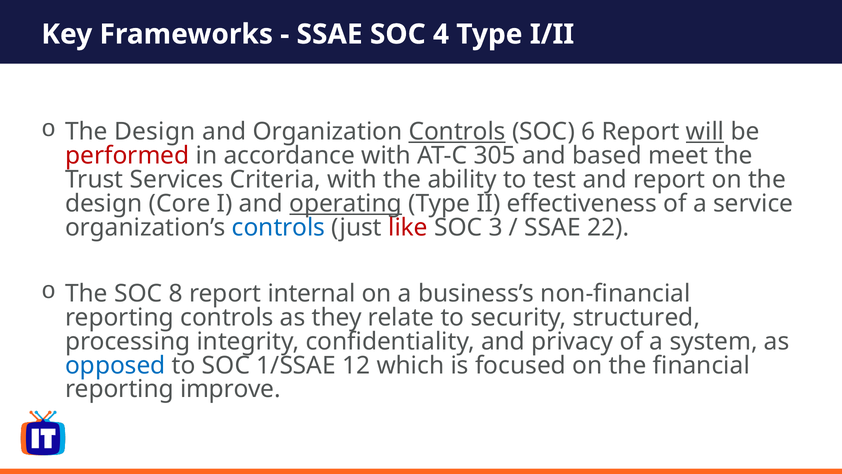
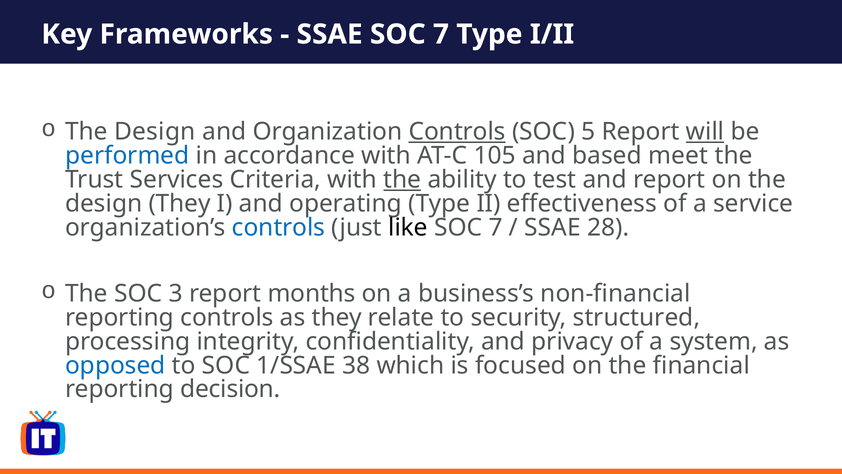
SSAE SOC 4: 4 -> 7 (441, 34)
6: 6 -> 5 (588, 132)
performed colour: red -> blue (127, 156)
305: 305 -> 105 (495, 156)
the underline: none -> present (402, 180)
design Core: Core -> They (180, 203)
operating underline: present -> none (346, 203)
like colour: red -> black (408, 227)
3: 3 -> 7 (496, 227)
22: 22 -> 28 (608, 227)
8: 8 -> 3 (176, 293)
internal: internal -> months (312, 293)
12: 12 -> 38 (356, 365)
improve: improve -> decision (230, 389)
